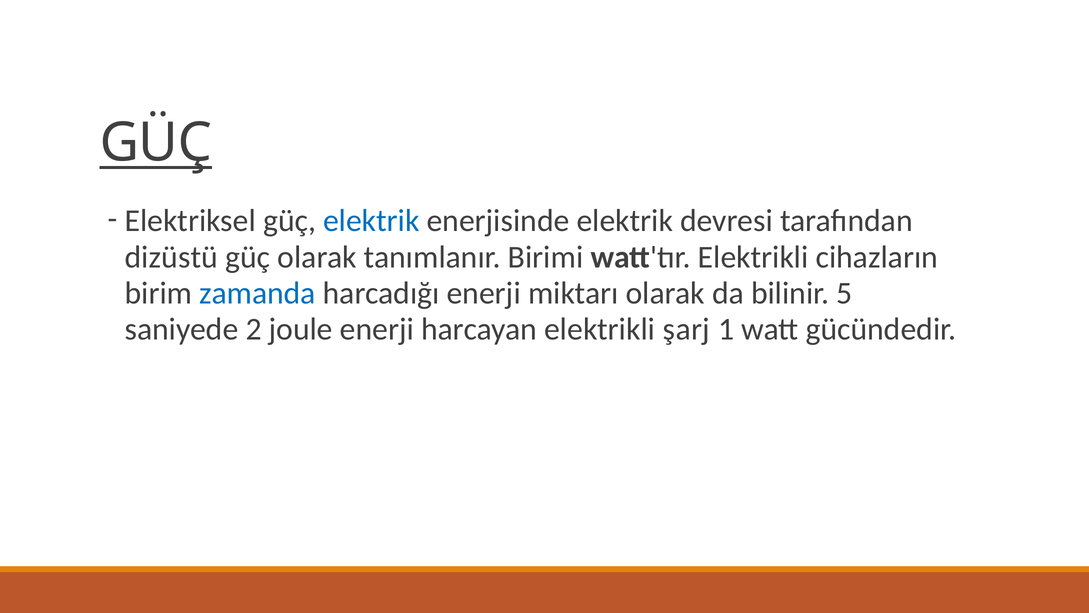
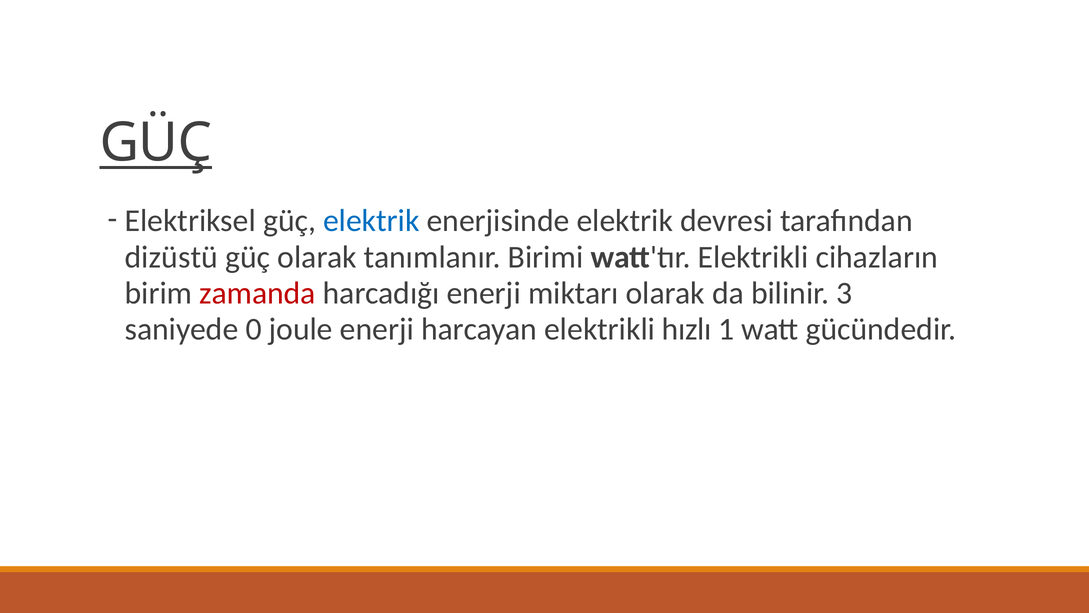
zamanda colour: blue -> red (258, 293)
5: 5 -> 3 (845, 293)
2: 2 -> 0 (254, 329)
şarj: şarj -> hızlı (687, 329)
